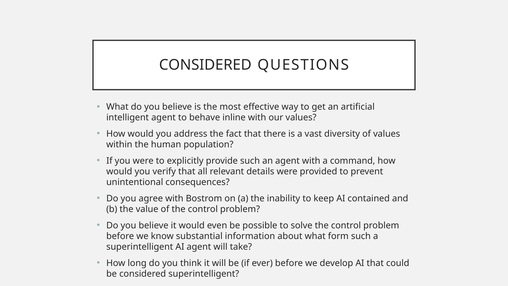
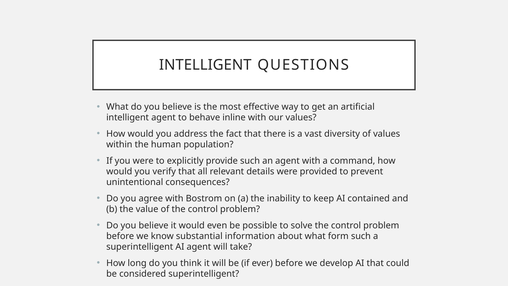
CONSIDERED: CONSIDERED -> INTELLIGENT (205, 65)
